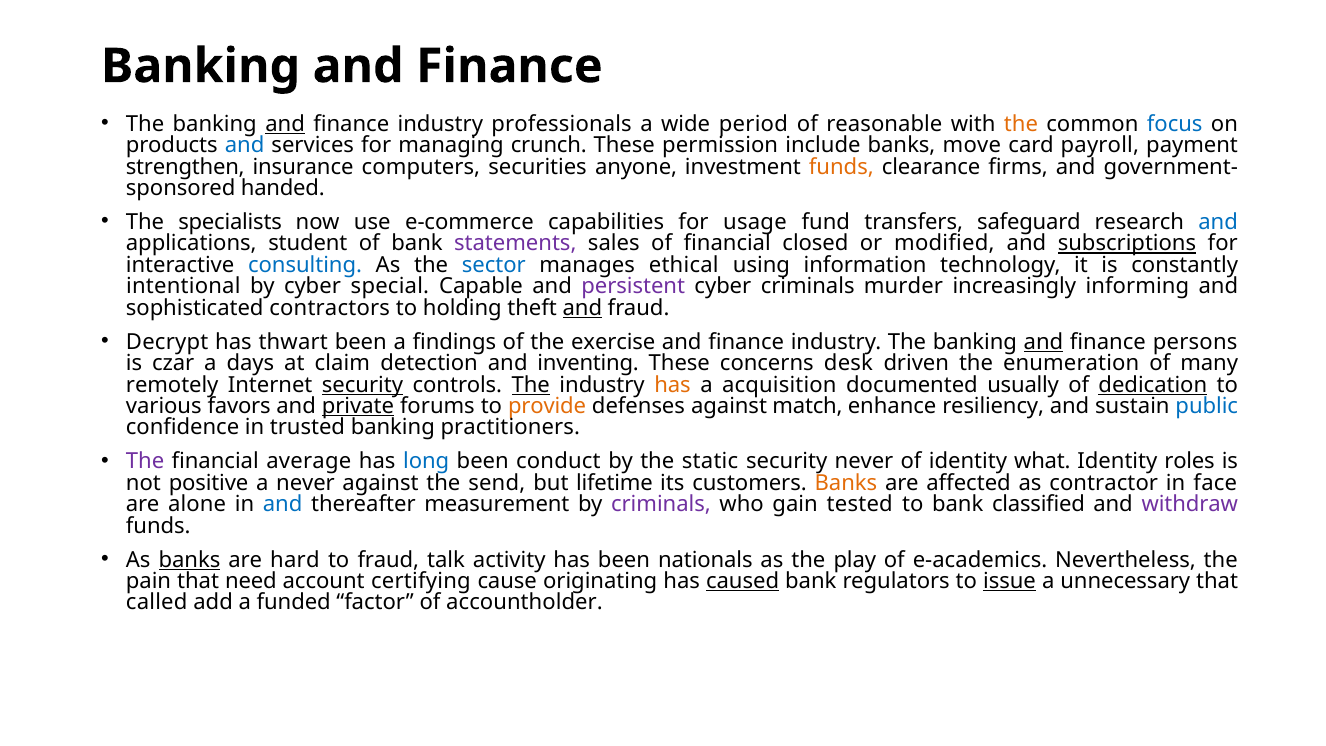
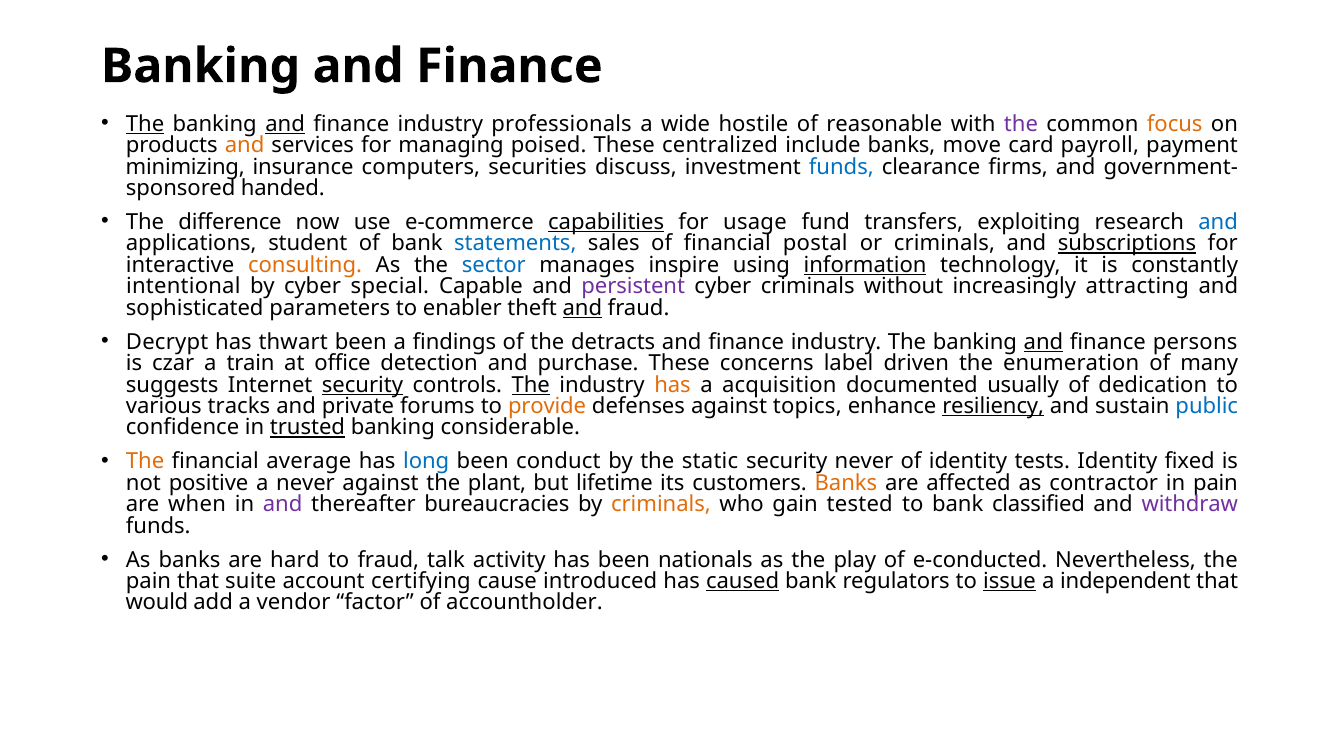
The underline: none -> present (145, 124)
period: period -> hostile (753, 124)
the colour: orange -> purple (1021, 124)
focus colour: blue -> orange (1175, 124)
and colour: blue -> orange (245, 145)
crunch: crunch -> poised (549, 145)
permission: permission -> centralized (720, 145)
strengthen: strengthen -> minimizing (185, 167)
anyone: anyone -> discuss (636, 167)
funds colour: orange -> blue (841, 167)
specialists: specialists -> difference (230, 222)
capabilities underline: none -> present (606, 222)
safeguard: safeguard -> exploiting (1029, 222)
statements colour: purple -> blue (515, 244)
closed: closed -> postal (815, 244)
or modified: modified -> criminals (944, 244)
consulting colour: blue -> orange (305, 265)
ethical: ethical -> inspire (684, 265)
information underline: none -> present (865, 265)
murder: murder -> without (904, 286)
informing: informing -> attracting (1137, 286)
contractors: contractors -> parameters (330, 308)
holding: holding -> enabler (462, 308)
exercise: exercise -> detracts (613, 342)
days: days -> train (250, 363)
claim: claim -> office (343, 363)
inventing: inventing -> purchase (588, 363)
desk: desk -> label (849, 363)
remotely: remotely -> suggests (172, 385)
dedication underline: present -> none (1153, 385)
favors: favors -> tracks (239, 406)
private underline: present -> none (358, 406)
match: match -> topics (807, 406)
resiliency underline: none -> present (993, 406)
trusted underline: none -> present (308, 428)
practitioners: practitioners -> considerable (510, 428)
The colour: purple -> orange (145, 461)
what: what -> tests (1042, 461)
roles: roles -> fixed (1190, 461)
send: send -> plant (497, 483)
in face: face -> pain (1215, 483)
alone: alone -> when (197, 504)
and colour: blue -> purple (283, 504)
measurement: measurement -> bureaucracies (497, 504)
criminals colour: purple -> orange (661, 504)
banks underline: present -> none (189, 560)
e-academics: e-academics -> e-conducted (980, 560)
need: need -> suite (251, 581)
originating: originating -> introduced (600, 581)
unnecessary: unnecessary -> independent (1125, 581)
called: called -> would (157, 603)
funded: funded -> vendor (294, 603)
